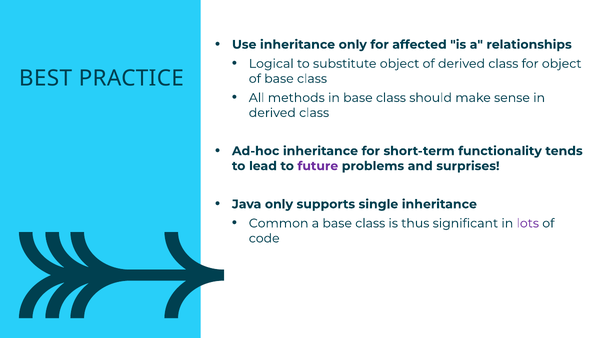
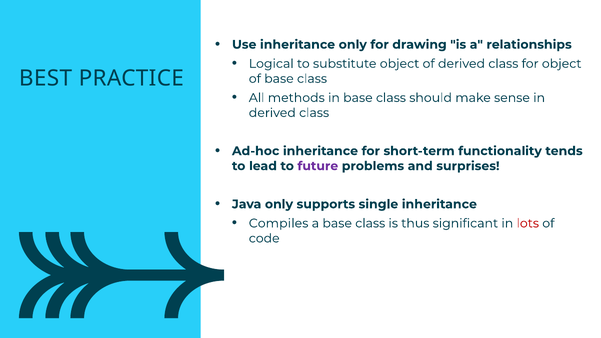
affected: affected -> drawing (420, 45)
Common: Common -> Compiles (279, 223)
lots colour: purple -> red (528, 223)
